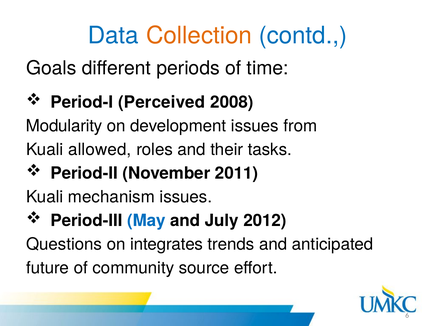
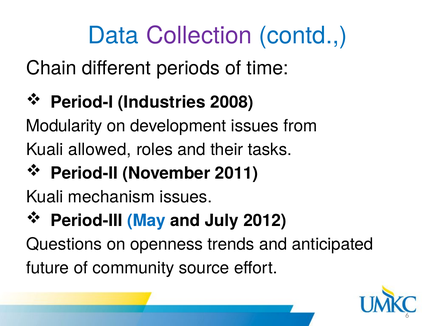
Collection colour: orange -> purple (199, 36)
Goals: Goals -> Chain (51, 68)
Perceived: Perceived -> Industries (162, 102)
integrates: integrates -> openness (167, 245)
